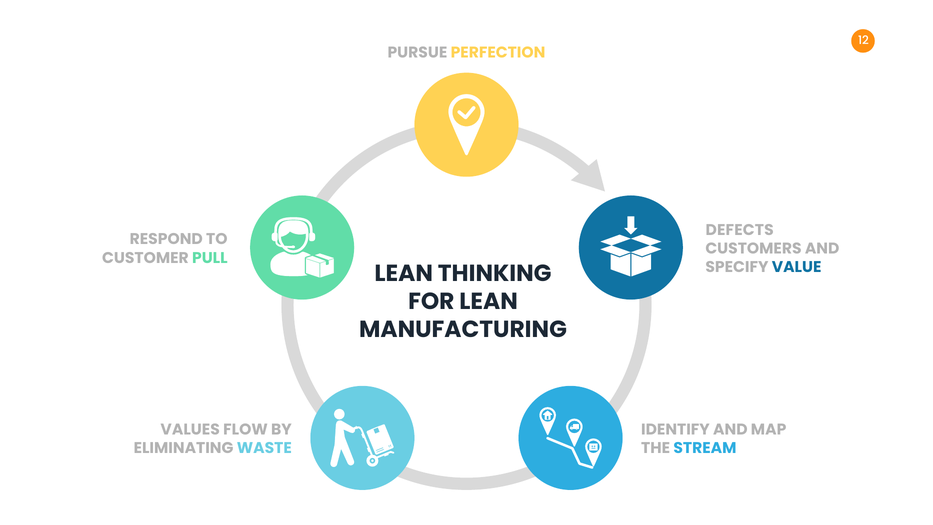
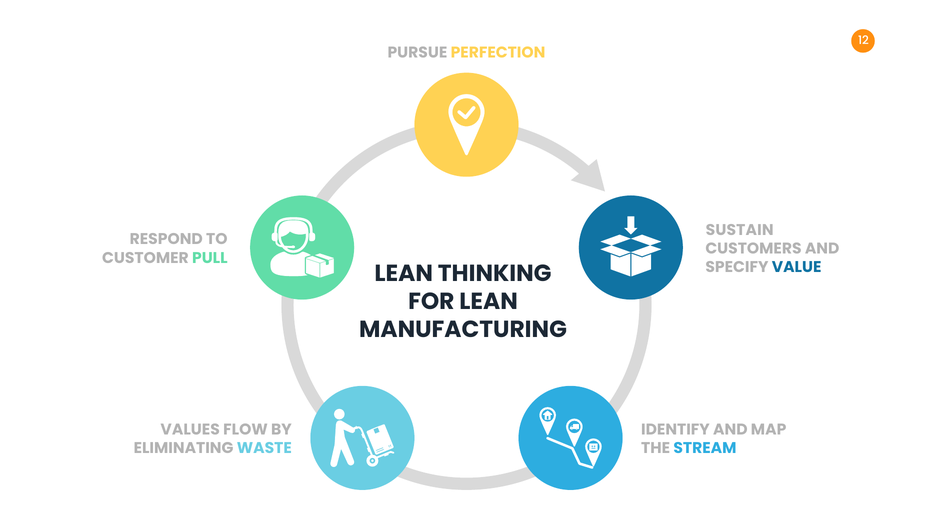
DEFECTS: DEFECTS -> SUSTAIN (740, 230)
